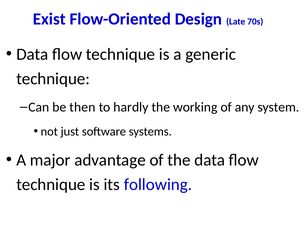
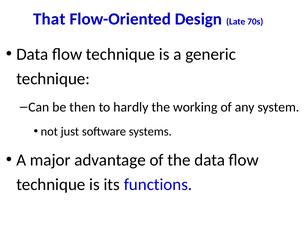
Exist: Exist -> That (49, 19)
following: following -> functions (158, 185)
